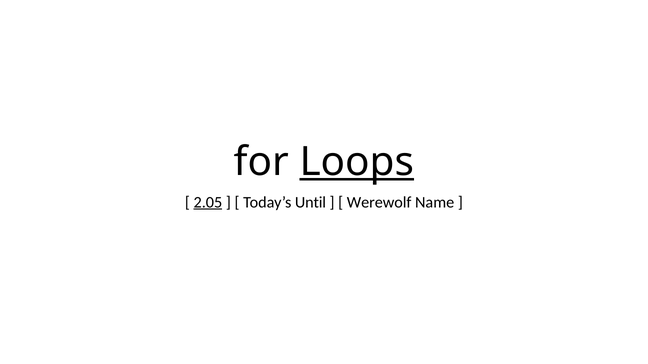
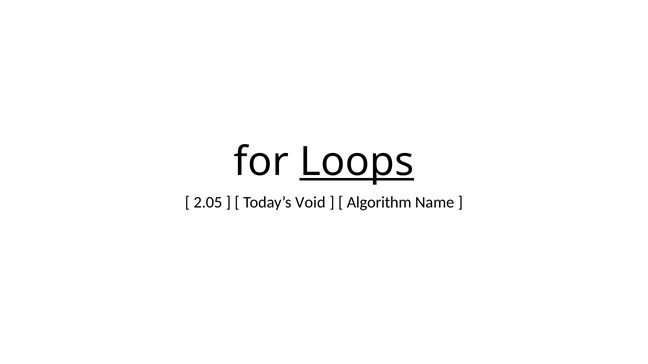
2.05 underline: present -> none (208, 203)
Until: Until -> Void (310, 203)
Werewolf: Werewolf -> Algorithm (379, 203)
